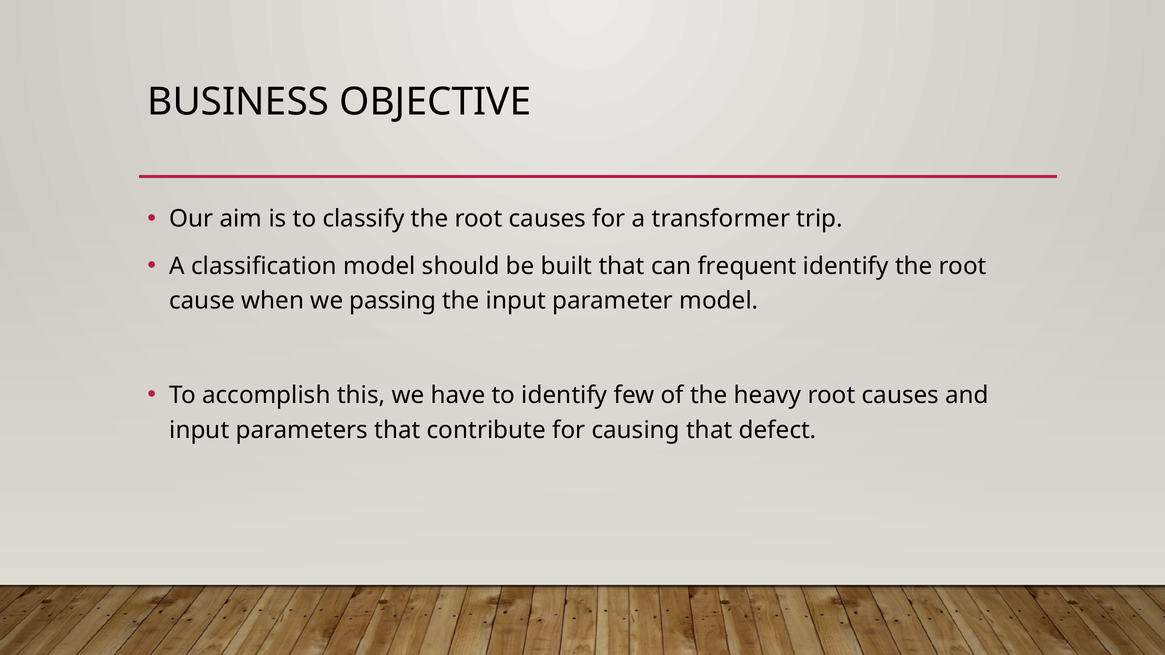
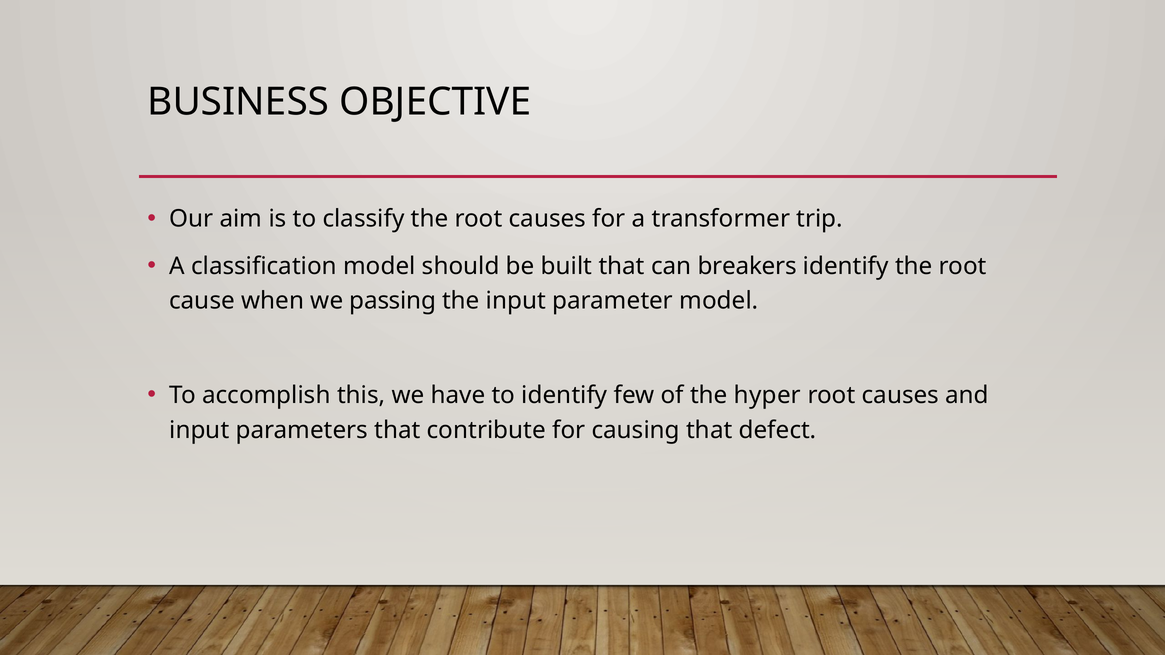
frequent: frequent -> breakers (747, 266)
heavy: heavy -> hyper (767, 395)
